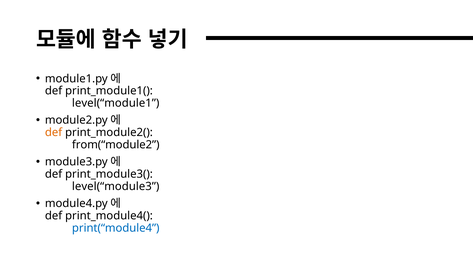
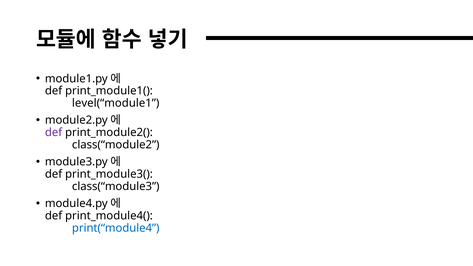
def colour: orange -> purple (54, 133)
from(“module2: from(“module2 -> class(“module2 (116, 145)
level(“module3: level(“module3 -> class(“module3 (116, 186)
